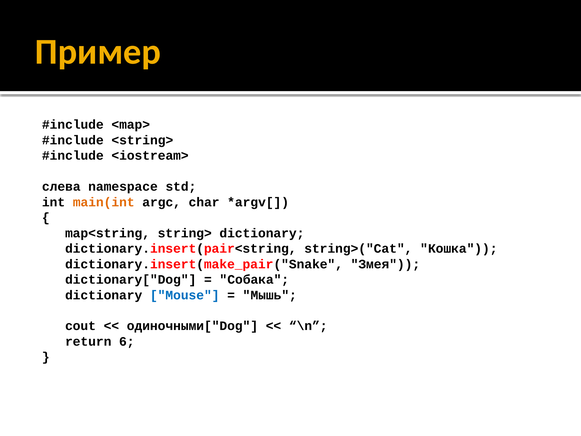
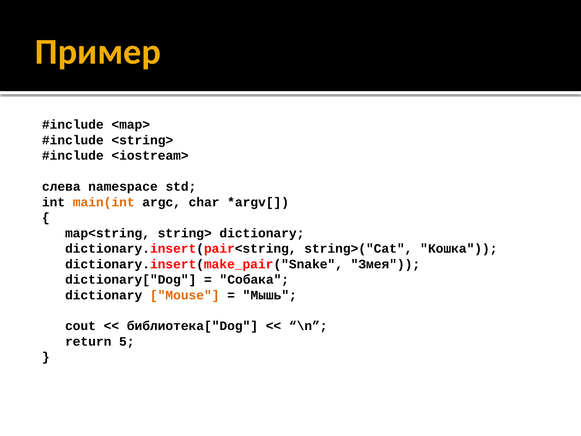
Mouse colour: blue -> orange (185, 295)
одиночными["Dog: одиночными["Dog -> библиотека["Dog (192, 326)
6: 6 -> 5 (127, 341)
